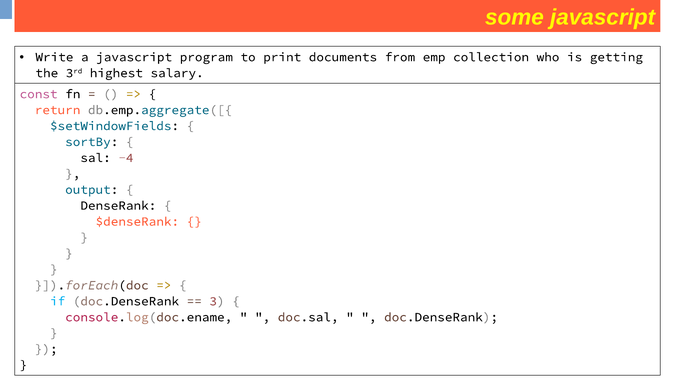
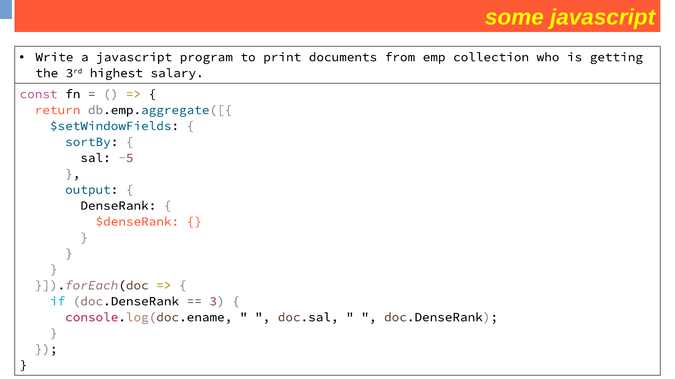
-4: -4 -> -5 (126, 158)
